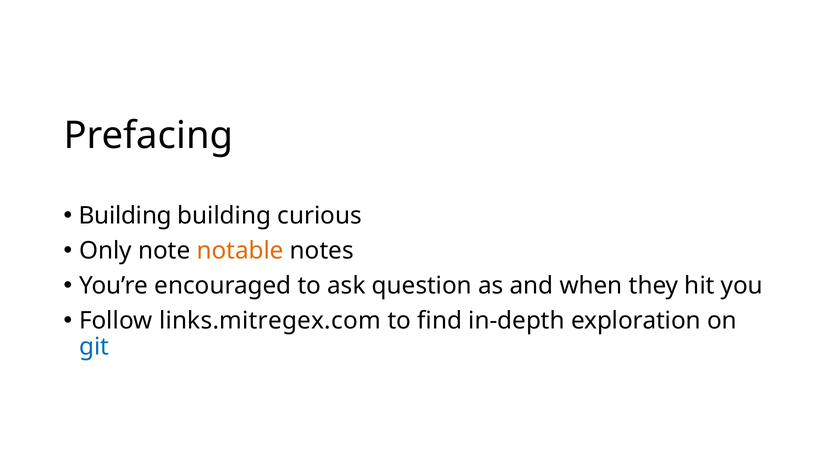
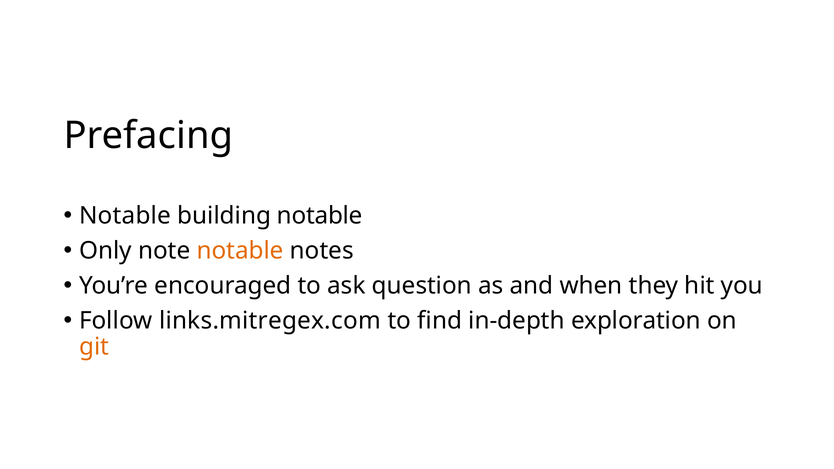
Building: Building -> Notable (125, 216)
building curious: curious -> notable (320, 216)
git colour: blue -> orange (94, 347)
